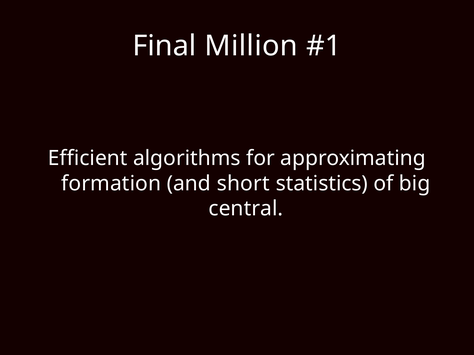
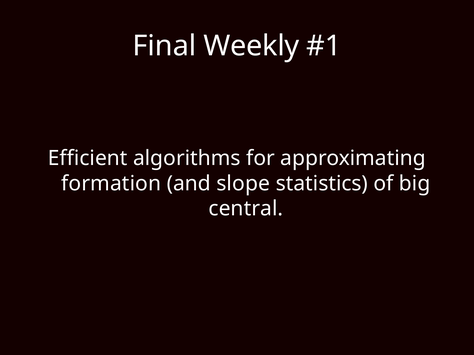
Million: Million -> Weekly (251, 46)
short: short -> slope (243, 184)
